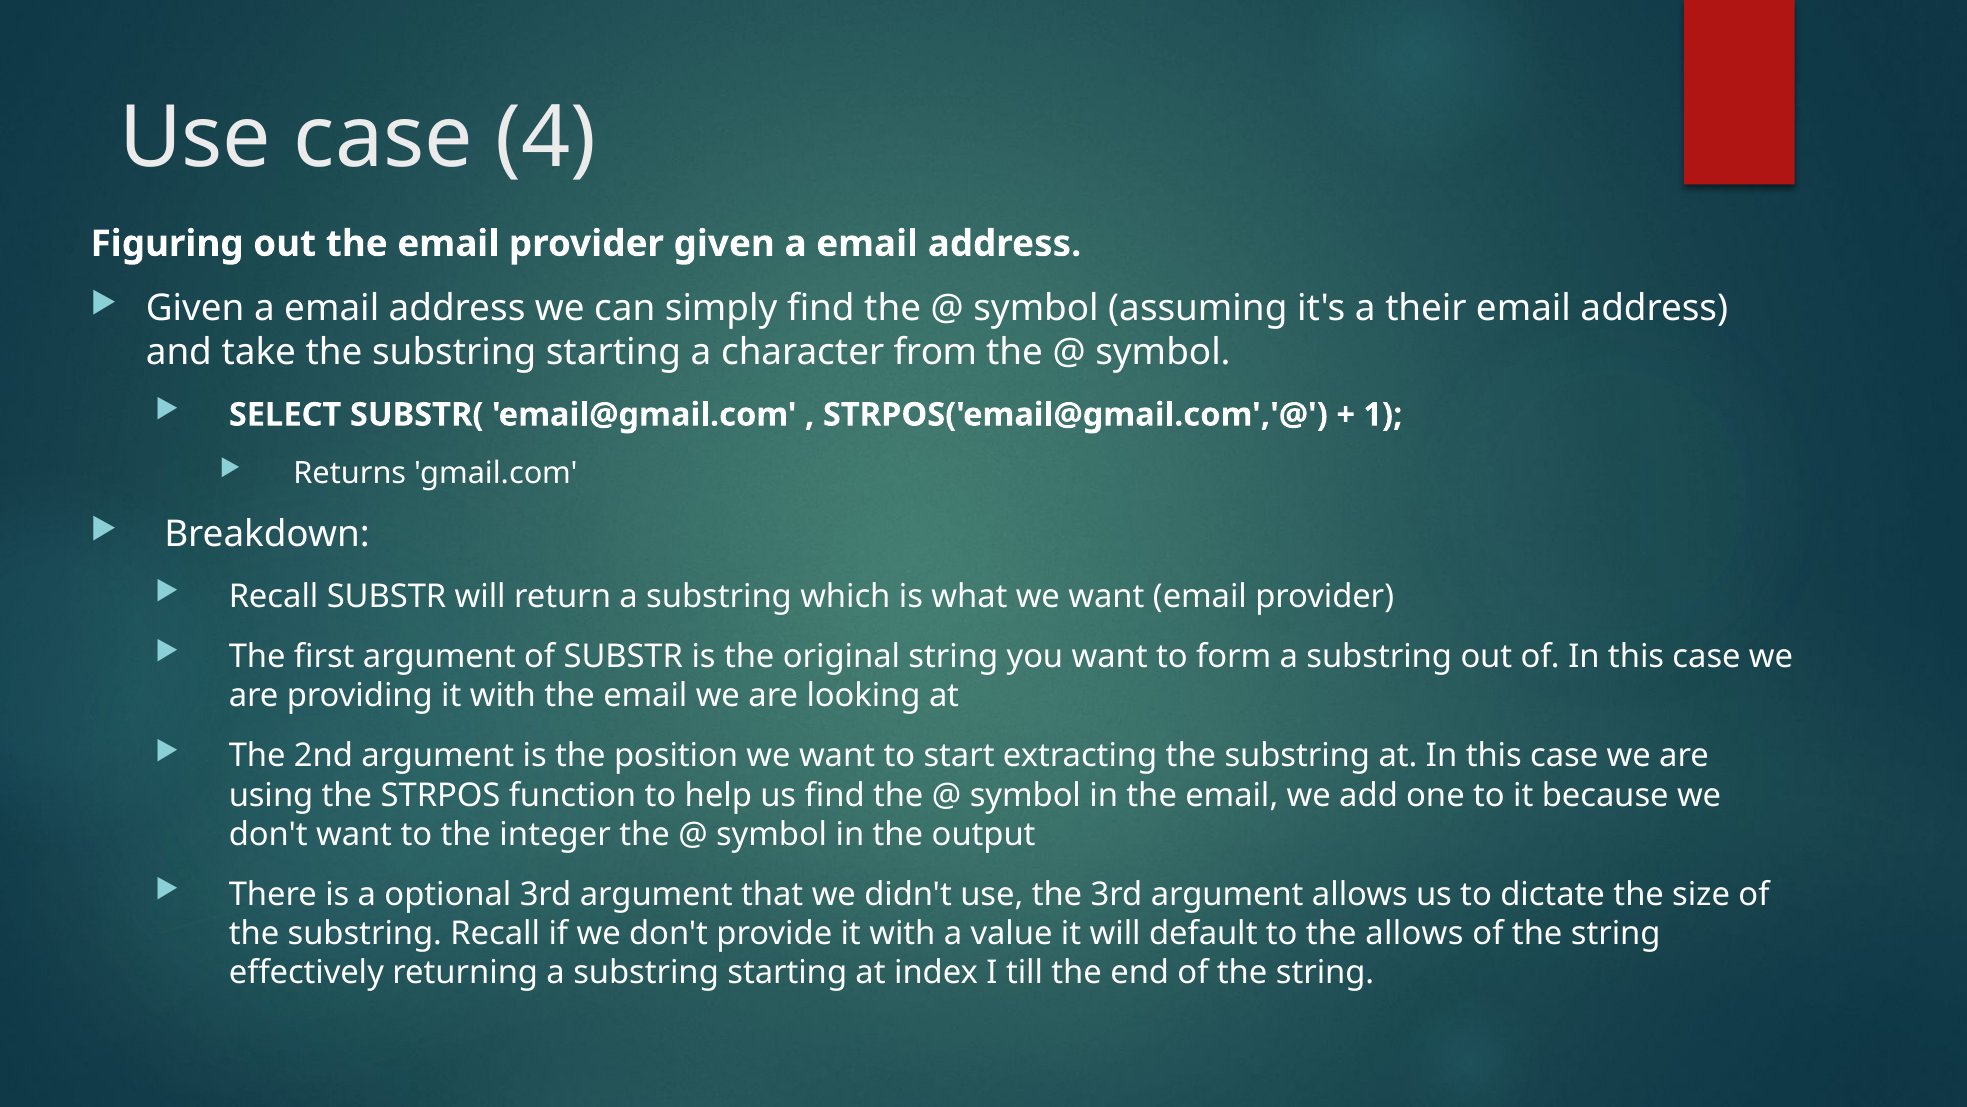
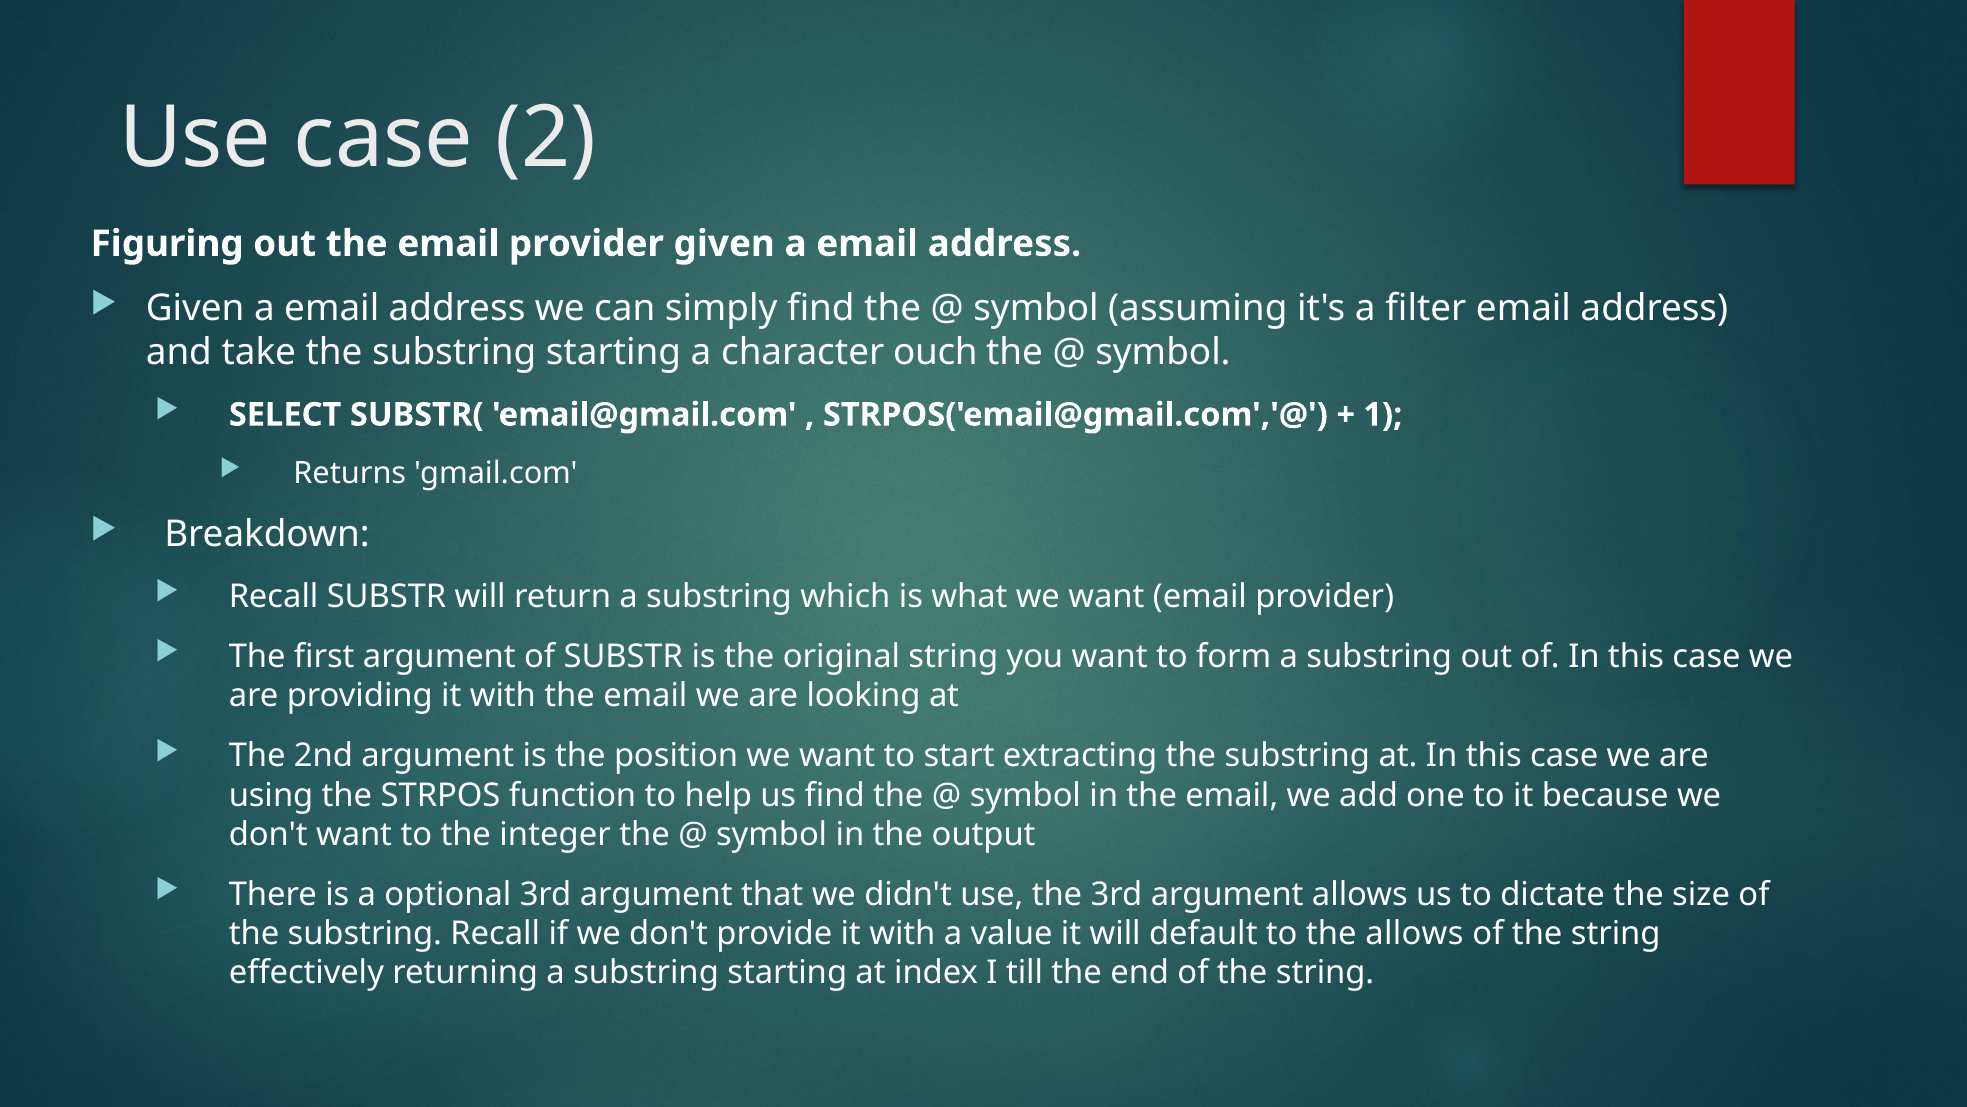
4: 4 -> 2 (546, 138)
their: their -> filter (1426, 308)
from: from -> ouch (935, 353)
